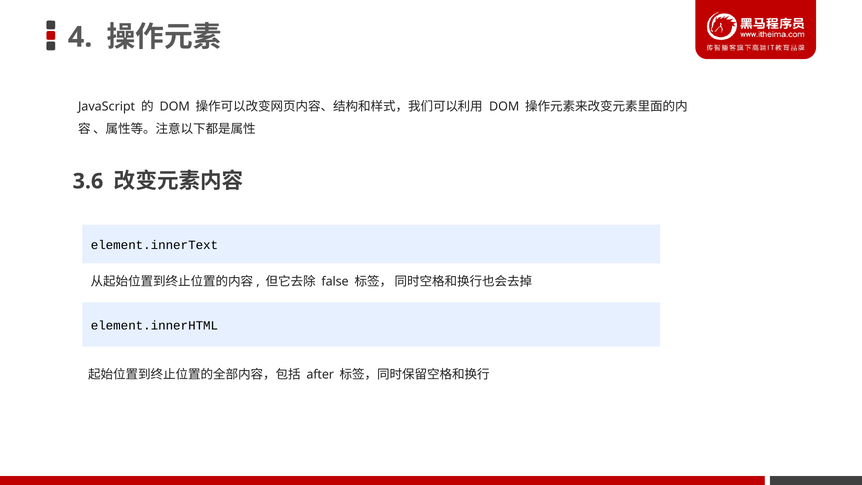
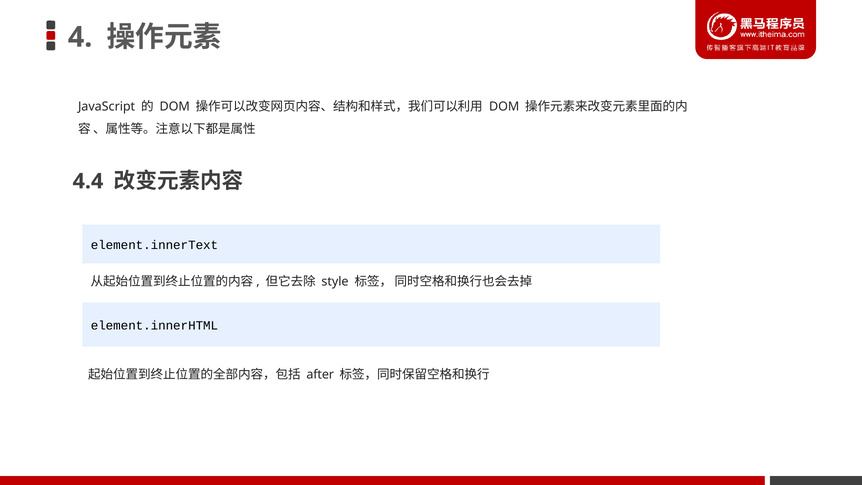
3.6: 3.6 -> 4.4 (88, 181)
false: false -> style (335, 282)
